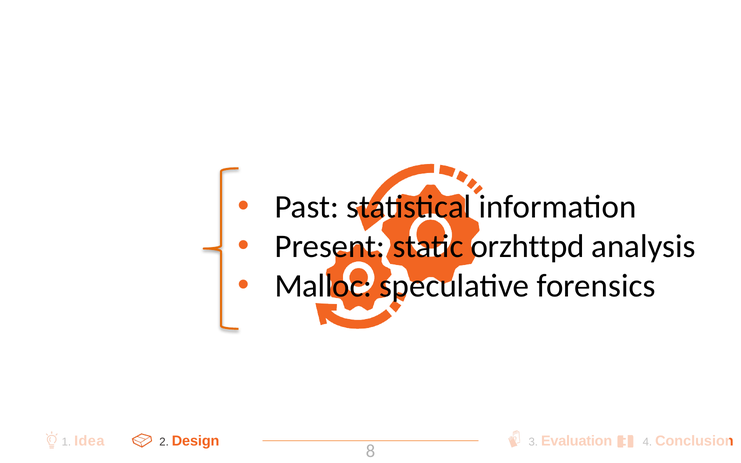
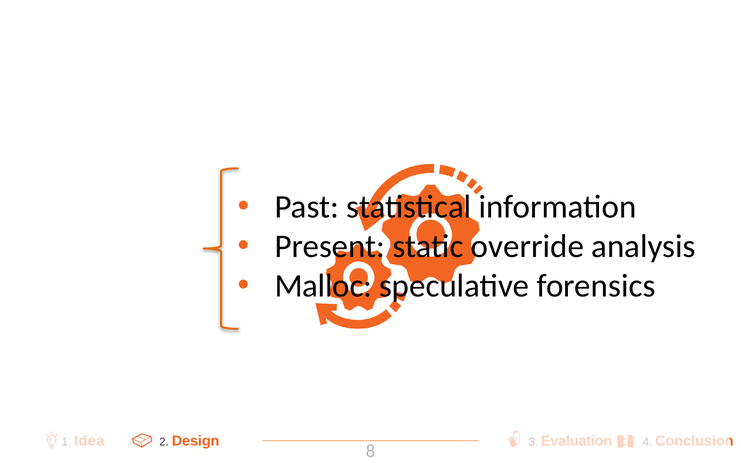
orzhttpd: orzhttpd -> override (527, 247)
